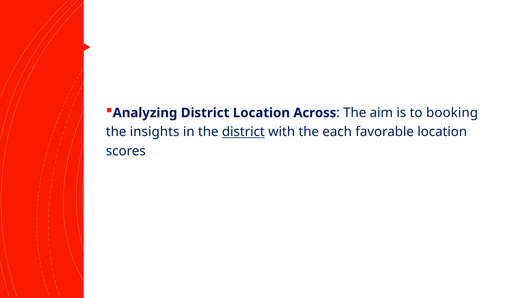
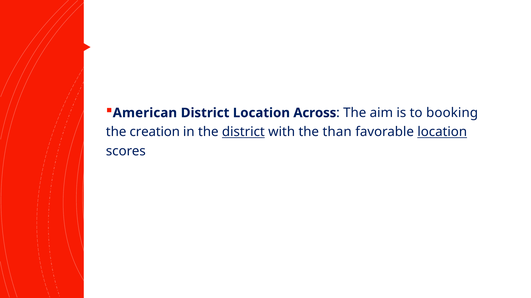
Analyzing: Analyzing -> American (145, 113)
insights: insights -> creation (155, 132)
each: each -> than (337, 132)
location underline: none -> present (442, 132)
